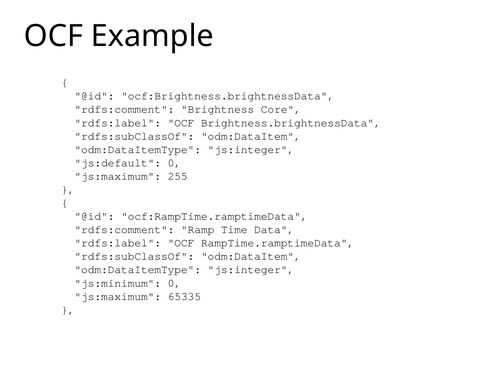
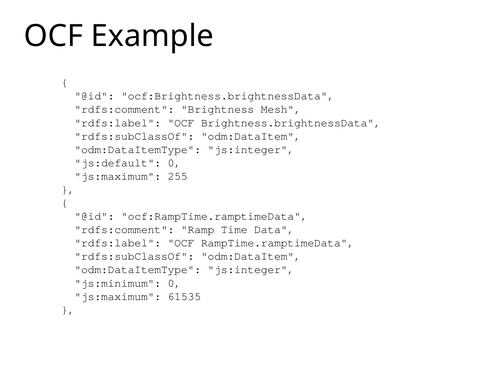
Core: Core -> Mesh (281, 109)
65335: 65335 -> 61535 (184, 296)
